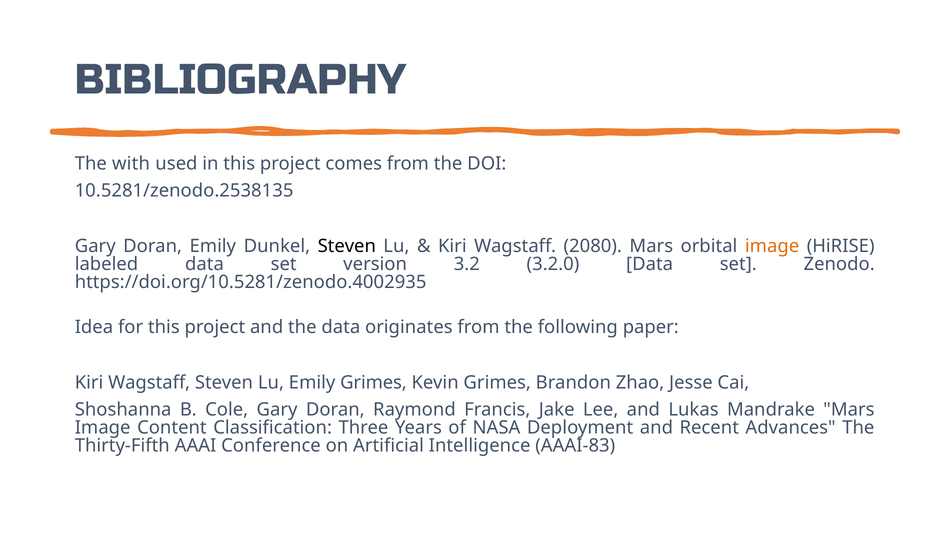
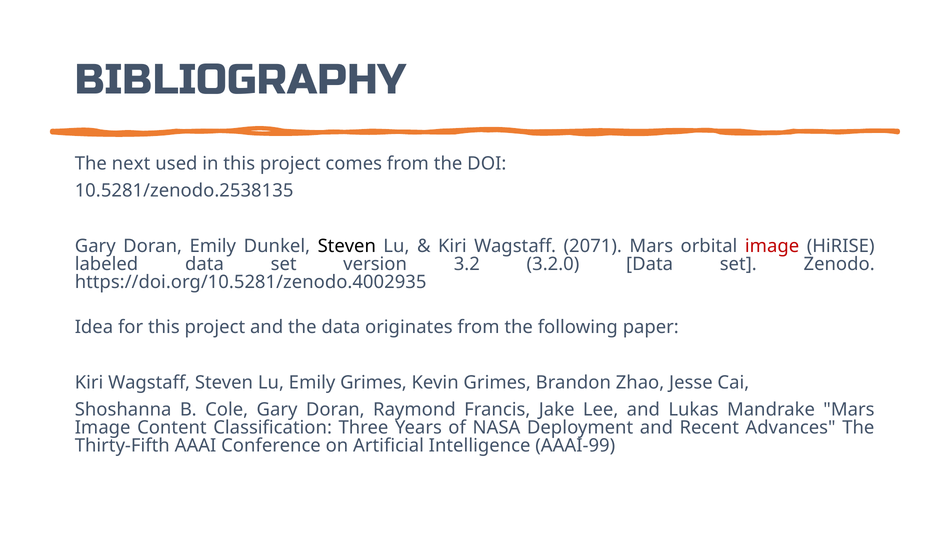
with: with -> next (131, 163)
2080: 2080 -> 2071 (593, 246)
image colour: orange -> red (772, 246)
AAAI-83: AAAI-83 -> AAAI-99 (575, 445)
